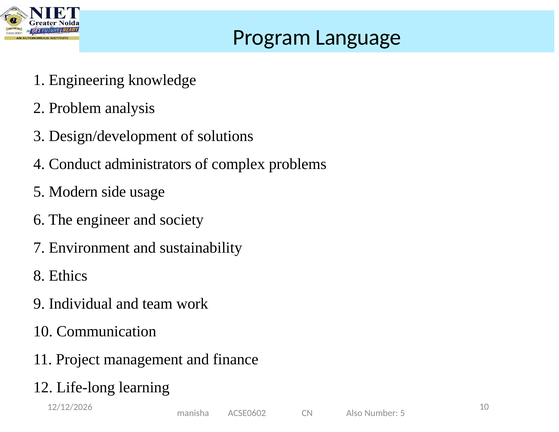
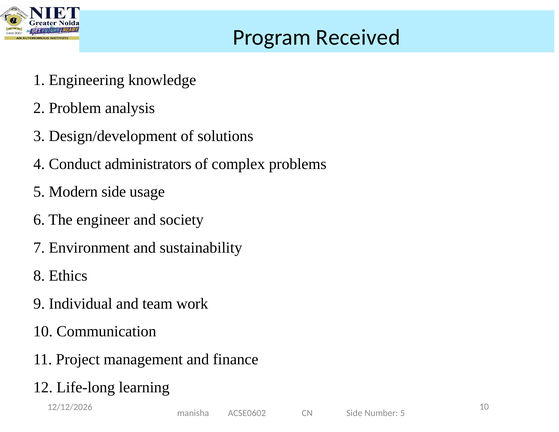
Language: Language -> Received (358, 37)
CN Also: Also -> Side (354, 413)
